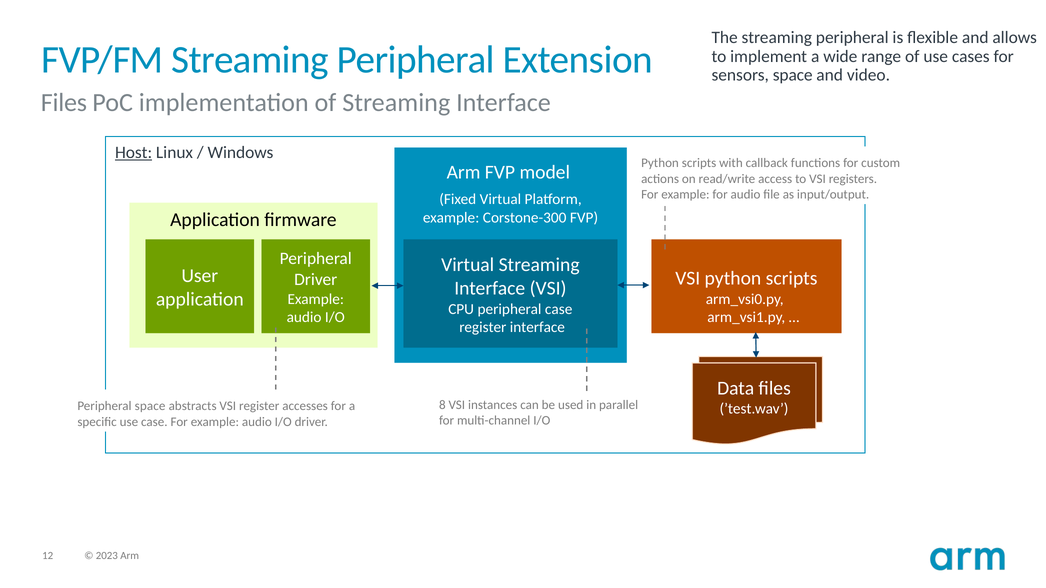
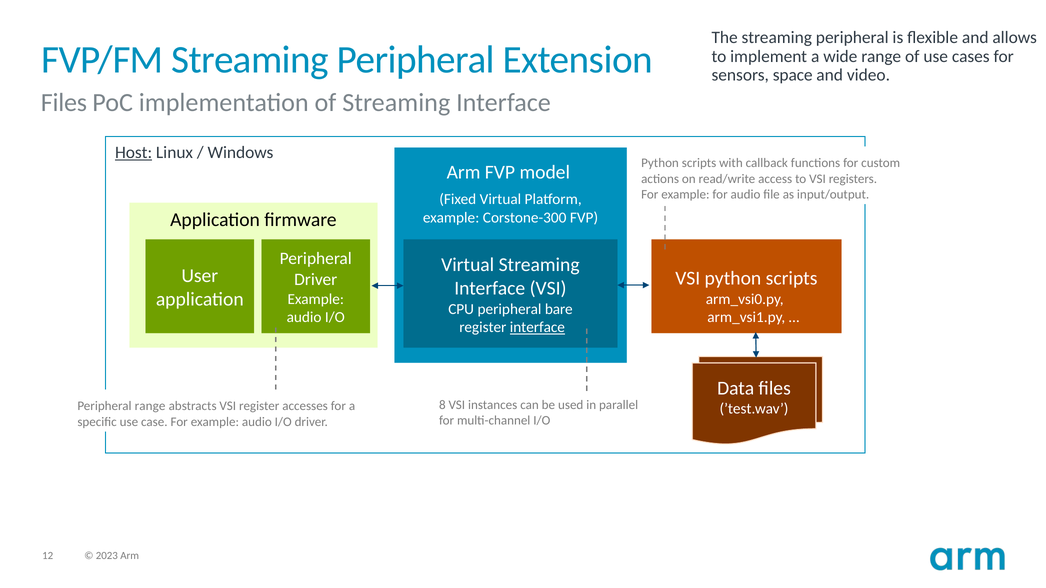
peripheral case: case -> bare (559, 309)
interface underline: none -> present (537, 327)
Peripheral space: space -> range (150, 406)
